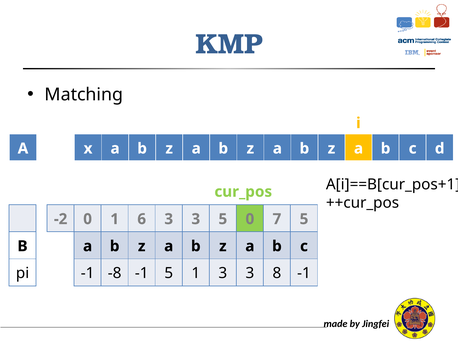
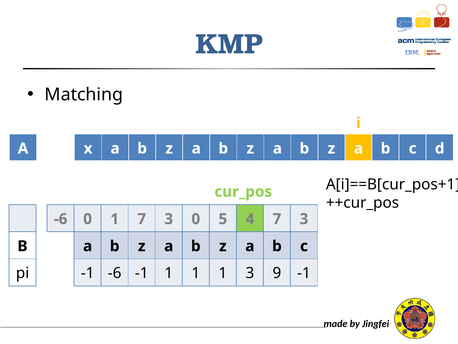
-2: -2 -> -6 (61, 219)
1 6: 6 -> 7 (142, 219)
3: 3 -> 0 (196, 219)
5 0: 0 -> 4 (250, 219)
5: 5 -> 3 (304, 219)
-1 -8: -8 -> -6 (115, 273)
-1 5: 5 -> 1 (169, 273)
3: 3 -> 1 (223, 273)
8: 8 -> 9 (277, 273)
